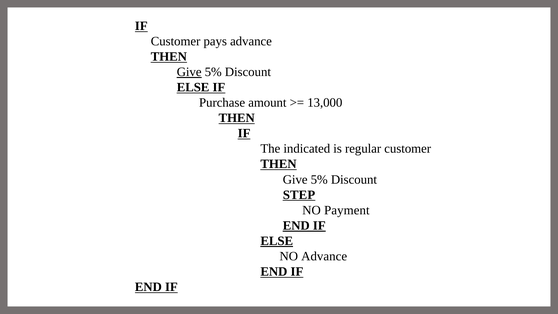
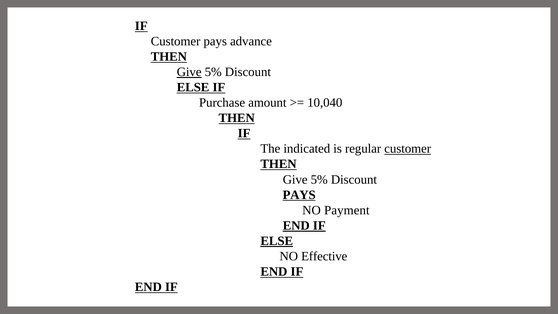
13,000: 13,000 -> 10,040 (325, 103)
customer underline: none -> present (408, 149)
STEP: STEP -> PAYS (299, 195)
NO Advance: Advance -> Effective (324, 256)
